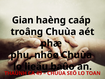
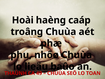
Gian: Gian -> Hoài (23, 20)
